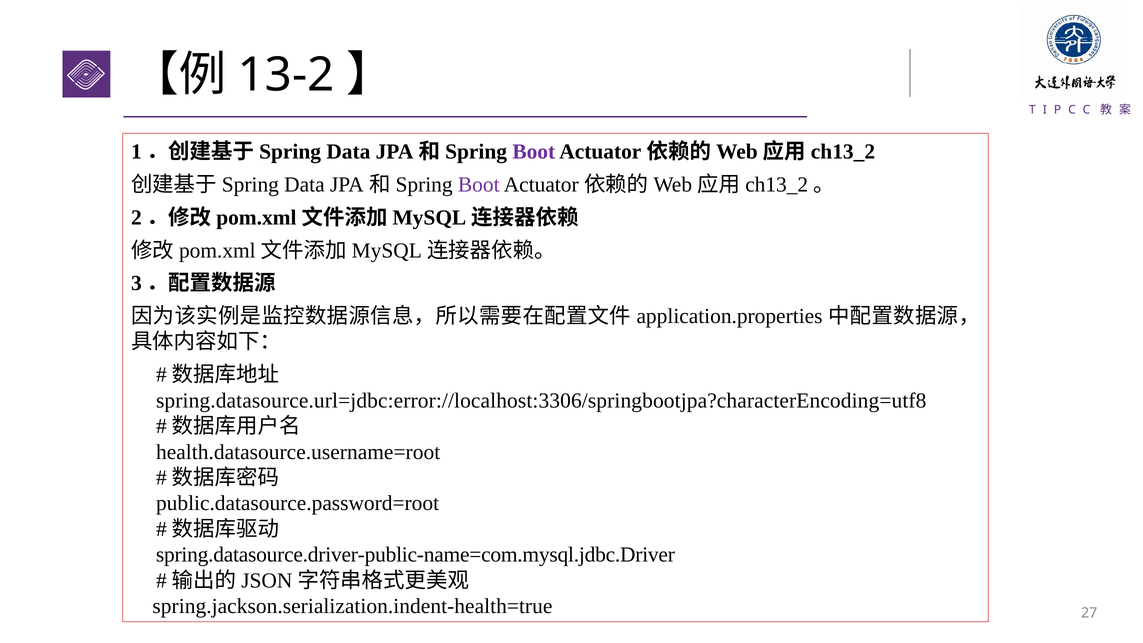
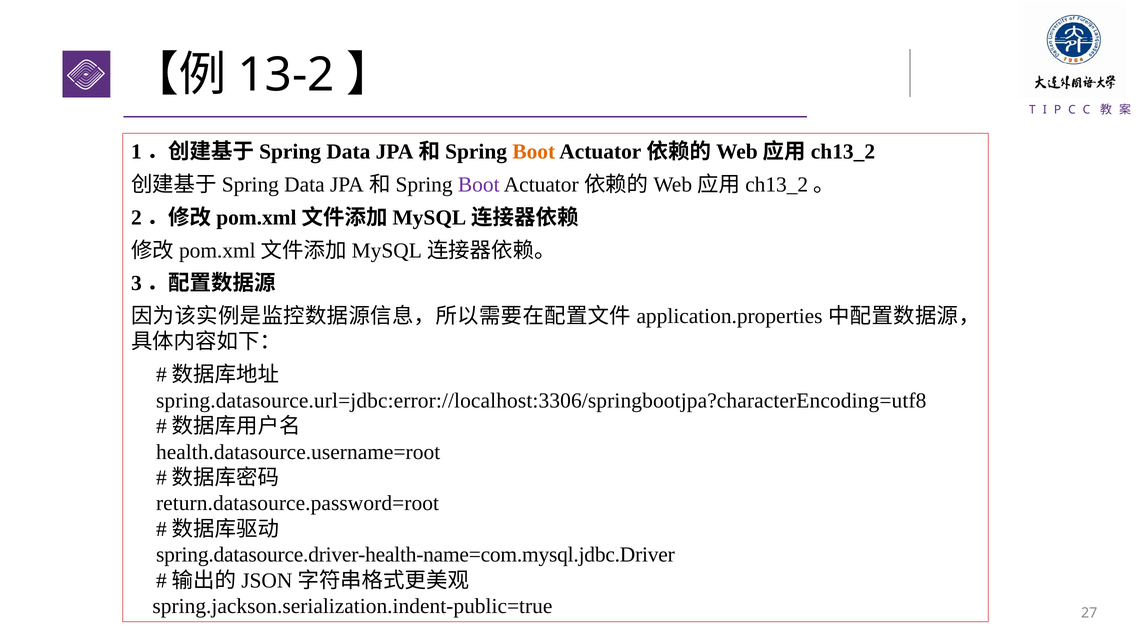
Boot colour: purple -> orange (534, 152)
public.datasource.password=root: public.datasource.password=root -> return.datasource.password=root (298, 503)
spring.datasource.driver-public-name=com.mysql.jdbc.Driver: spring.datasource.driver-public-name=com.mysql.jdbc.Driver -> spring.datasource.driver-health-name=com.mysql.jdbc.Driver (415, 555)
spring.jackson.serialization.indent-health=true: spring.jackson.serialization.indent-health=true -> spring.jackson.serialization.indent-public=true (352, 606)
